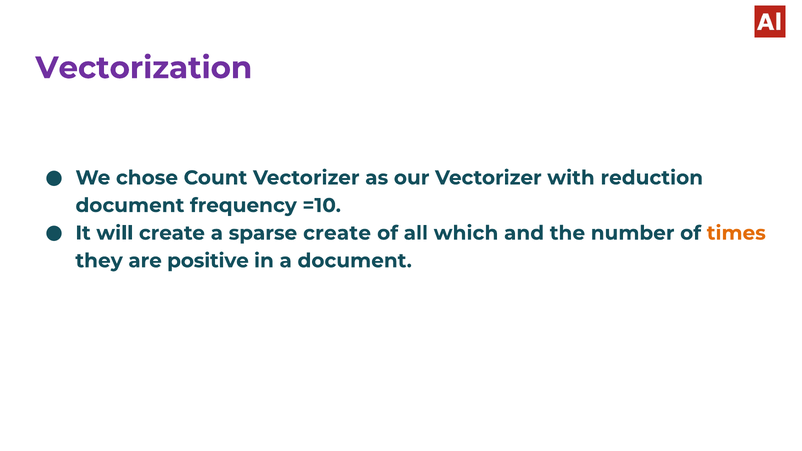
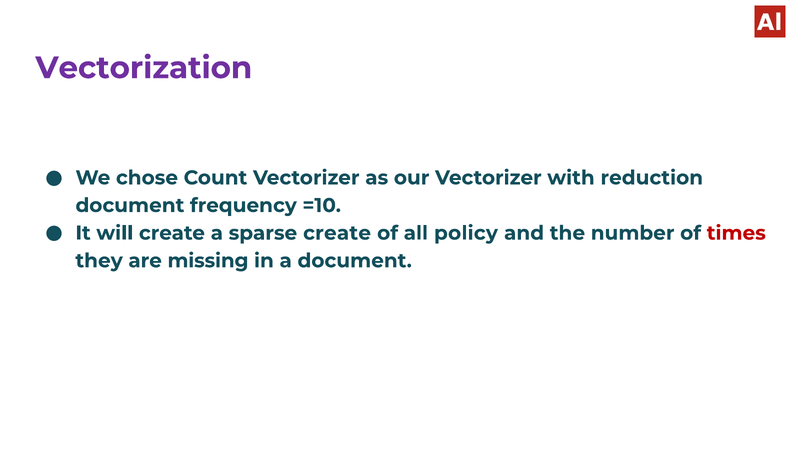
which: which -> policy (466, 233)
times colour: orange -> red (736, 233)
positive: positive -> missing (208, 261)
